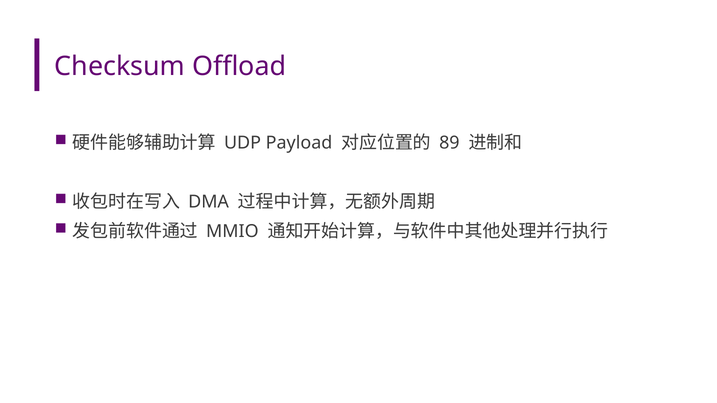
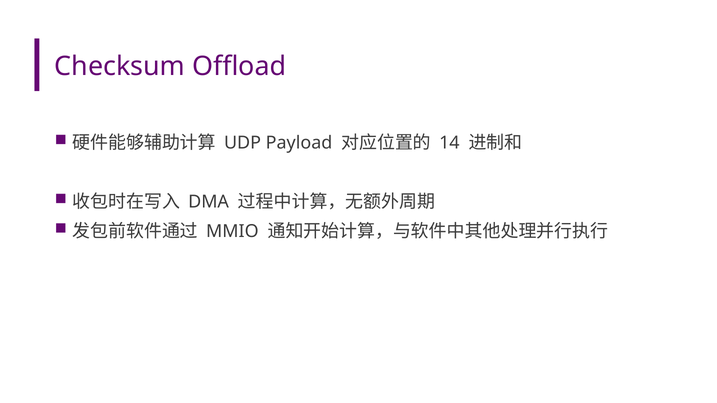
89: 89 -> 14 (449, 143)
